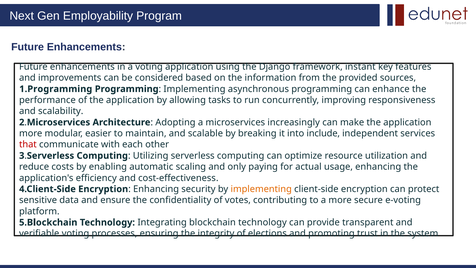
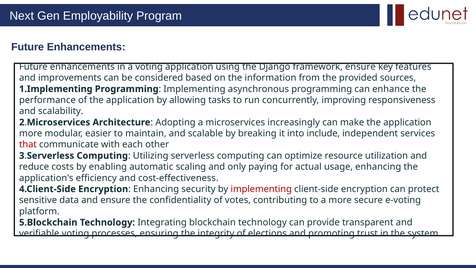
framework instant: instant -> ensure (360, 67)
1.Programming: 1.Programming -> 1.Implementing (56, 89)
implementing colour: orange -> red (261, 189)
